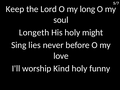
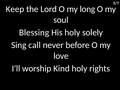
Longeth: Longeth -> Blessing (34, 33)
might: might -> solely (93, 33)
lies: lies -> call (35, 45)
funny: funny -> rights (100, 69)
